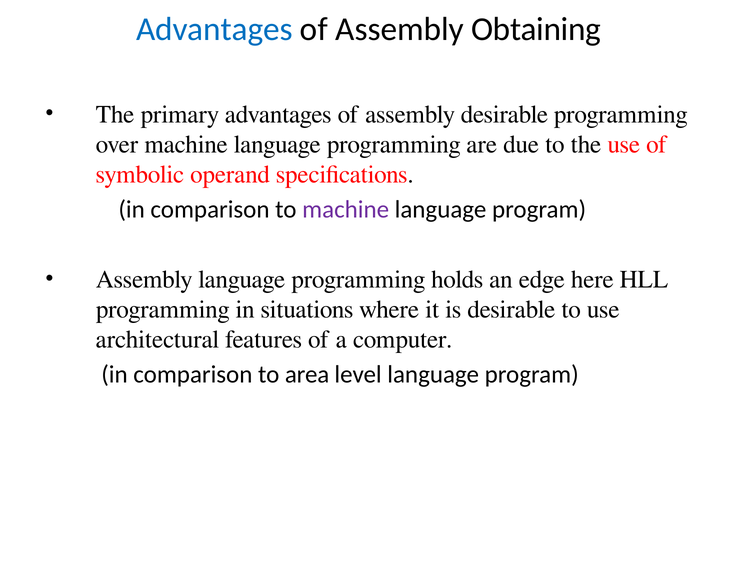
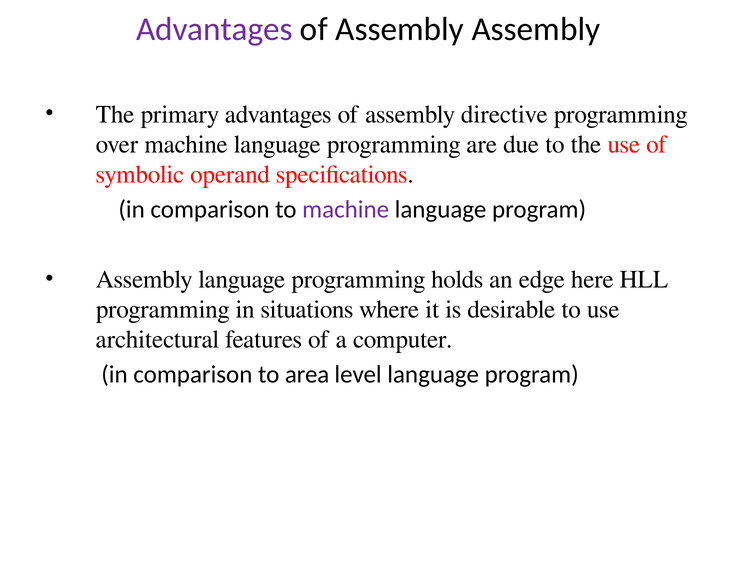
Advantages colour: blue -> purple (214, 29)
Assembly Obtaining: Obtaining -> Assembly (536, 29)
assembly desirable: desirable -> directive (504, 114)
